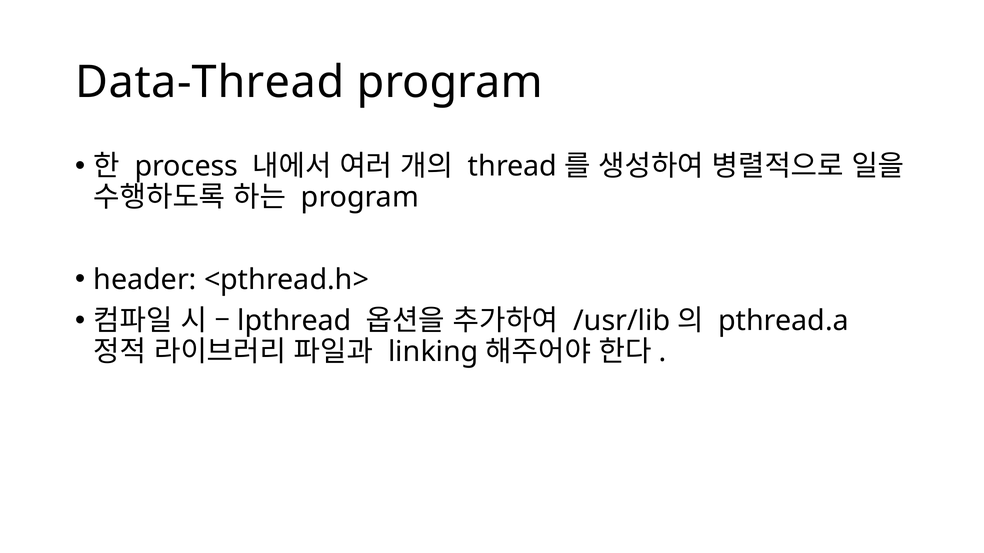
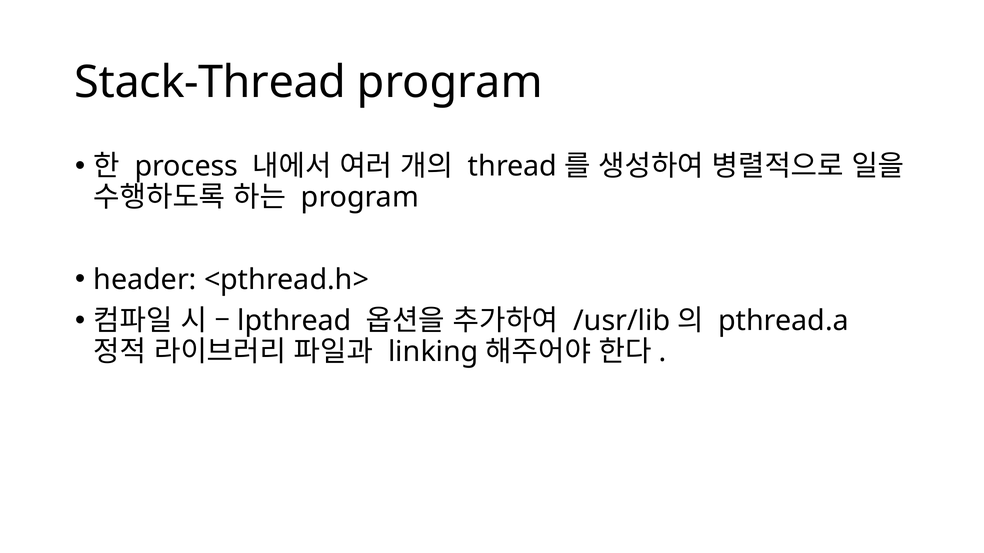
Data-Thread: Data-Thread -> Stack-Thread (210, 83)
